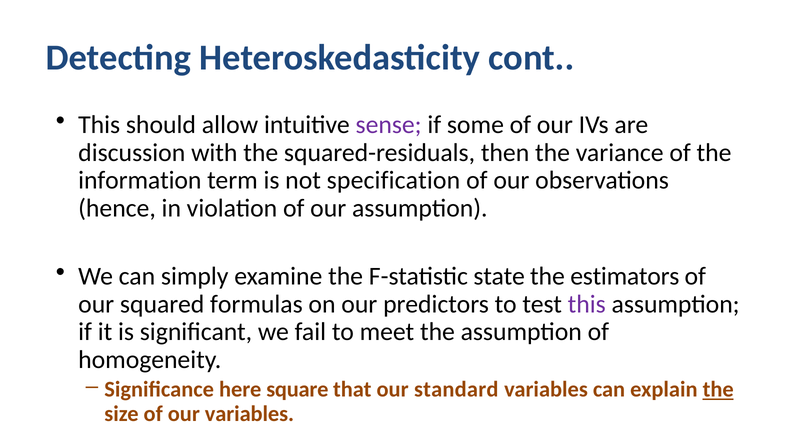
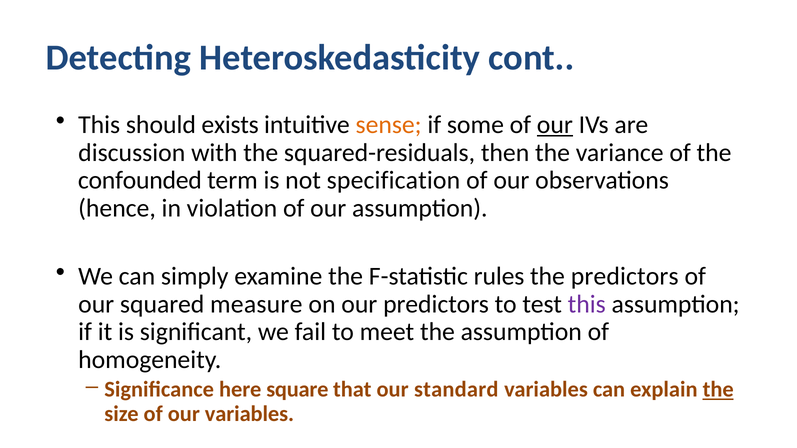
allow: allow -> exists (230, 125)
sense colour: purple -> orange (389, 125)
our underline: none -> present (555, 125)
information: information -> confounded (140, 180)
state: state -> rules (499, 277)
the estimators: estimators -> predictors (625, 277)
formulas: formulas -> measure (256, 304)
